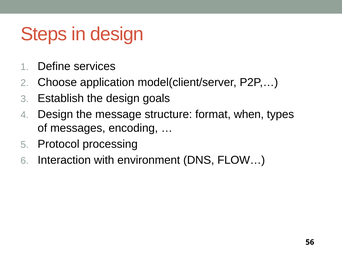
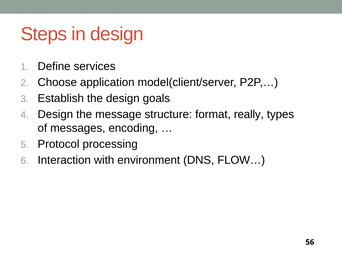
when: when -> really (249, 114)
